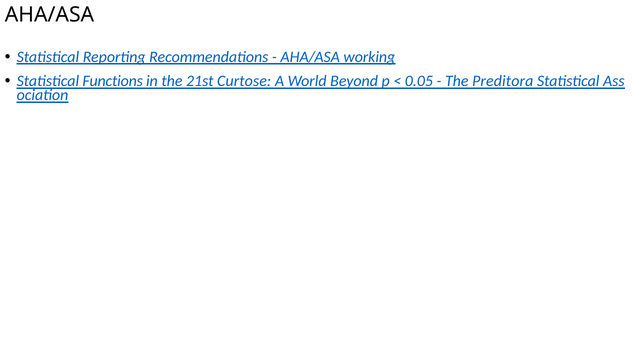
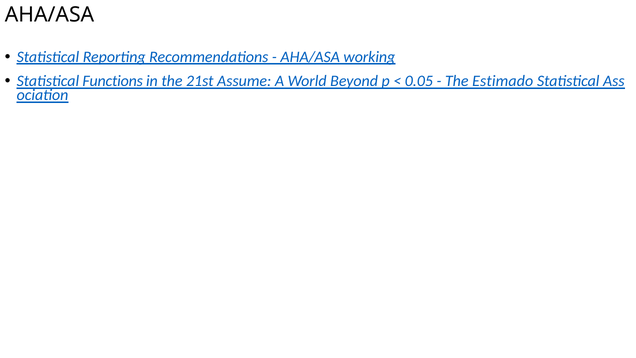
Curtose: Curtose -> Assume (244, 81)
Preditora: Preditora -> Estimado (503, 81)
